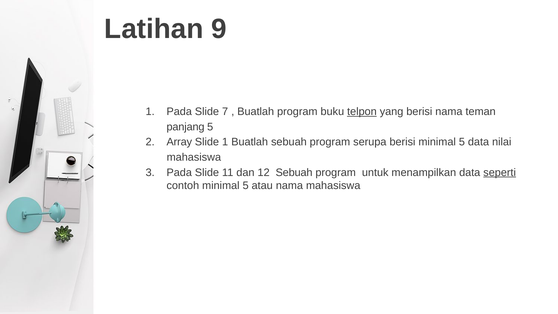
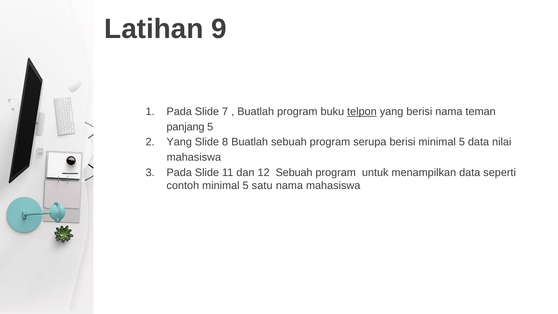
Array: Array -> Yang (179, 142)
Slide 1: 1 -> 8 (225, 142)
seperti underline: present -> none (500, 172)
atau: atau -> satu (262, 185)
